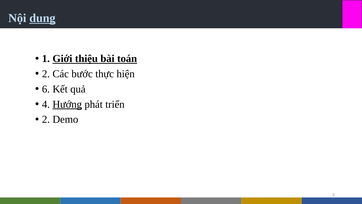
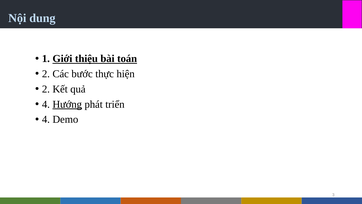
dung underline: present -> none (42, 18)
6: 6 -> 2 (46, 89)
2: 2 -> 4 (46, 119)
